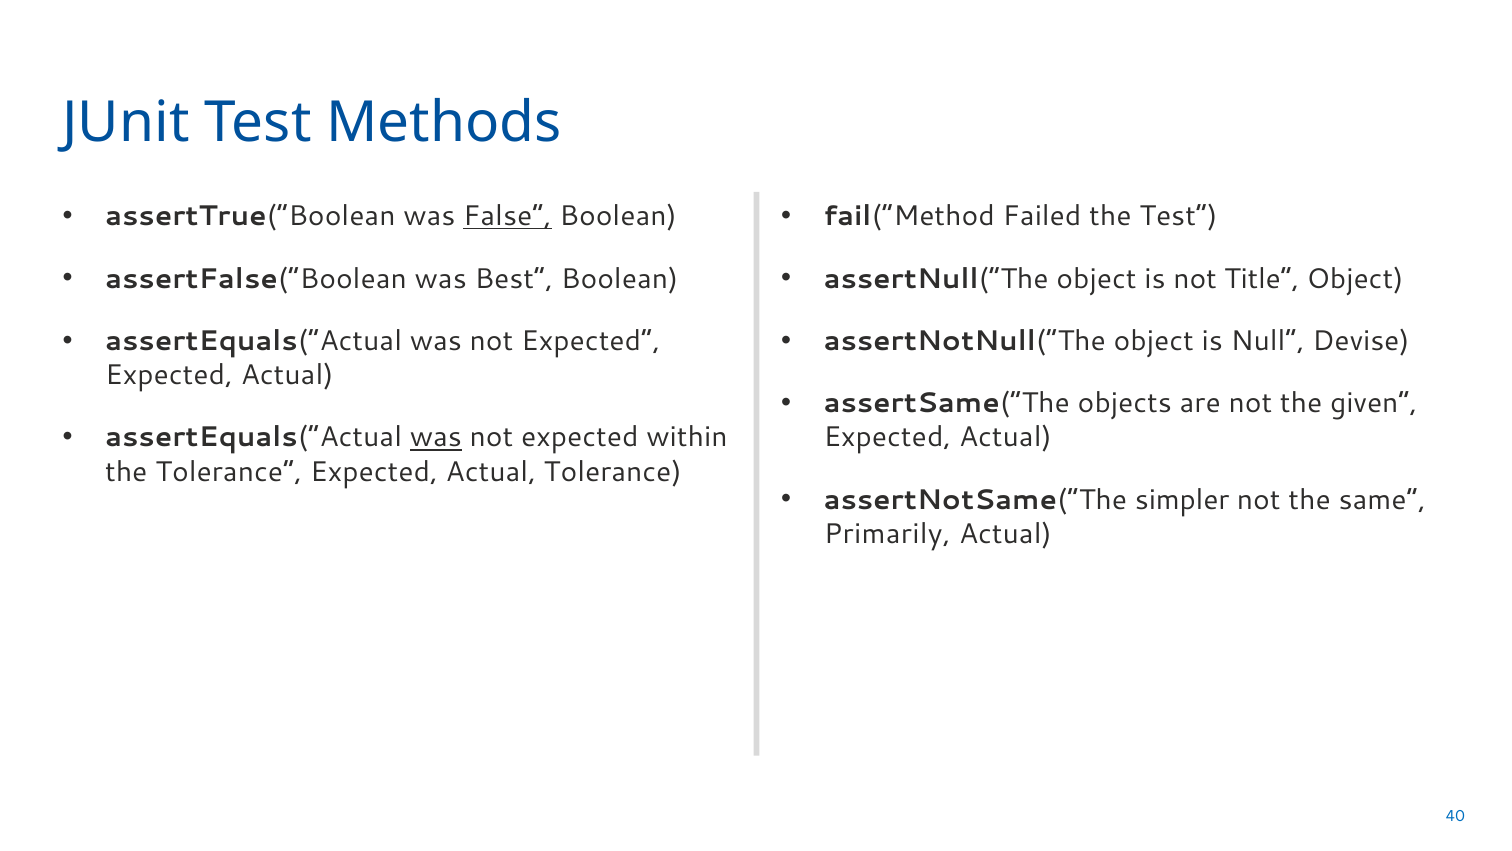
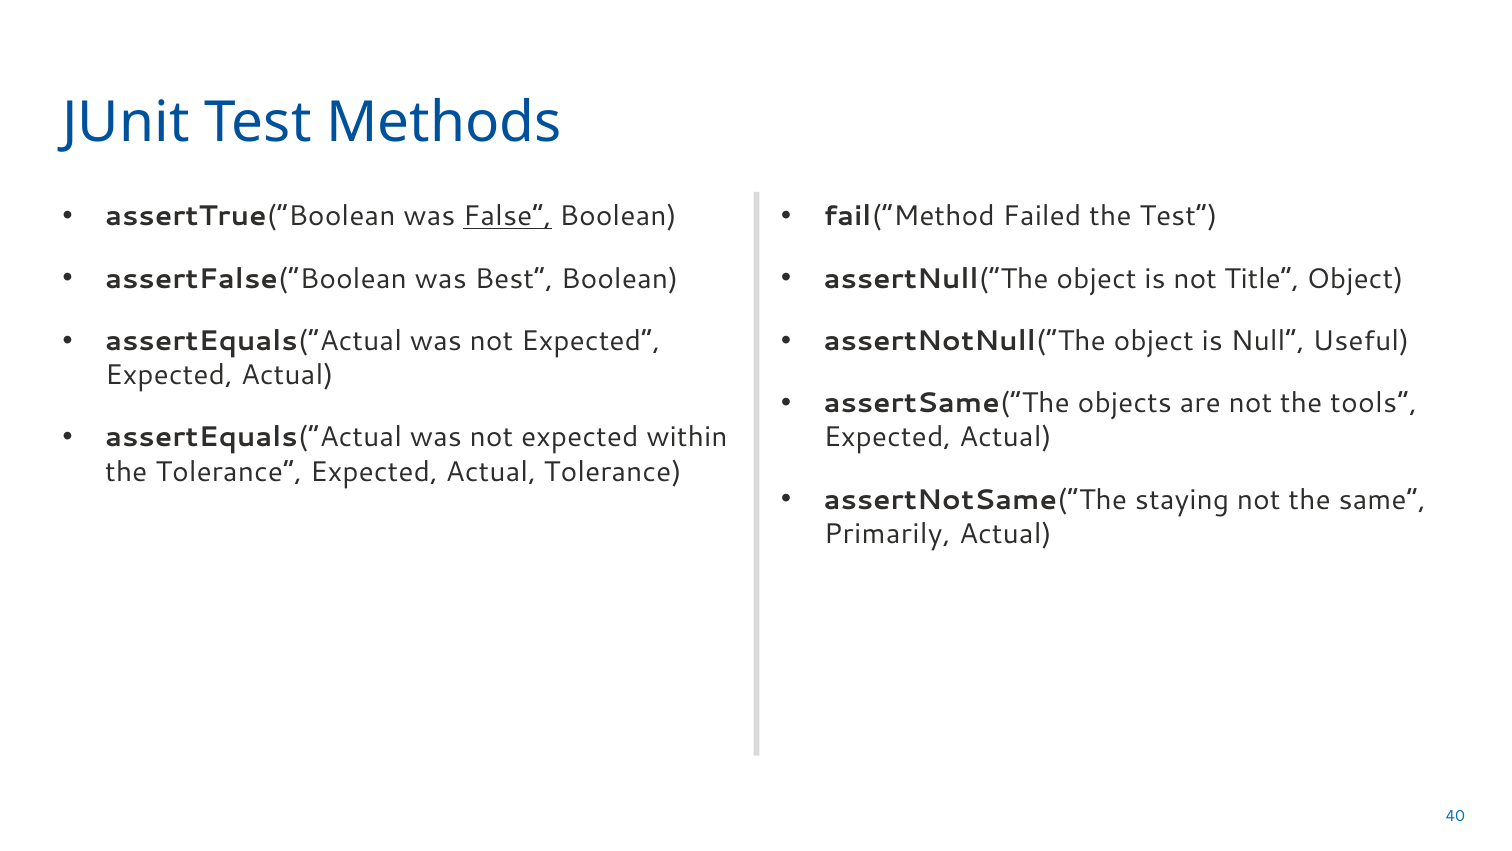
Devise: Devise -> Useful (1361, 341)
given: given -> tools (1374, 403)
was underline: present -> none (436, 437)
simpler: simpler -> staying (1182, 500)
